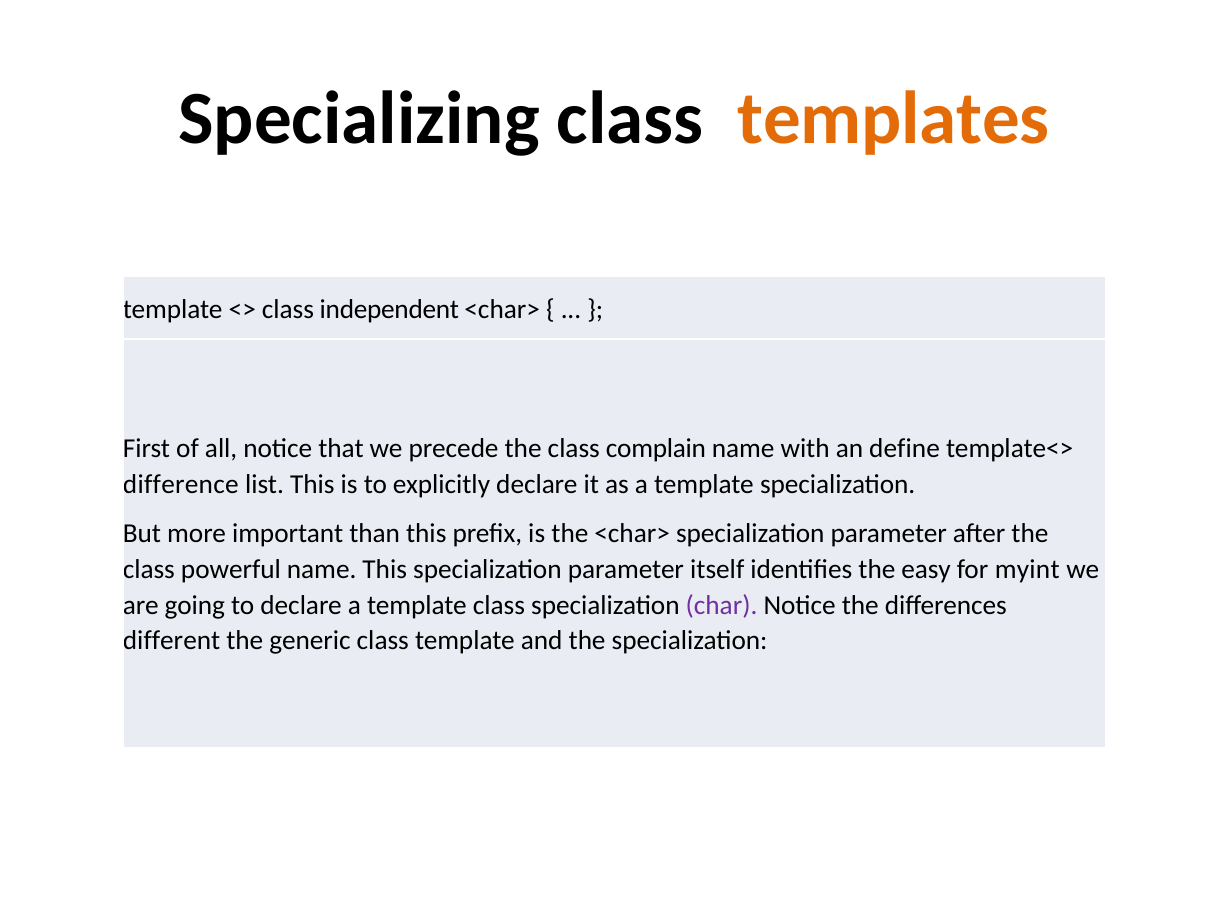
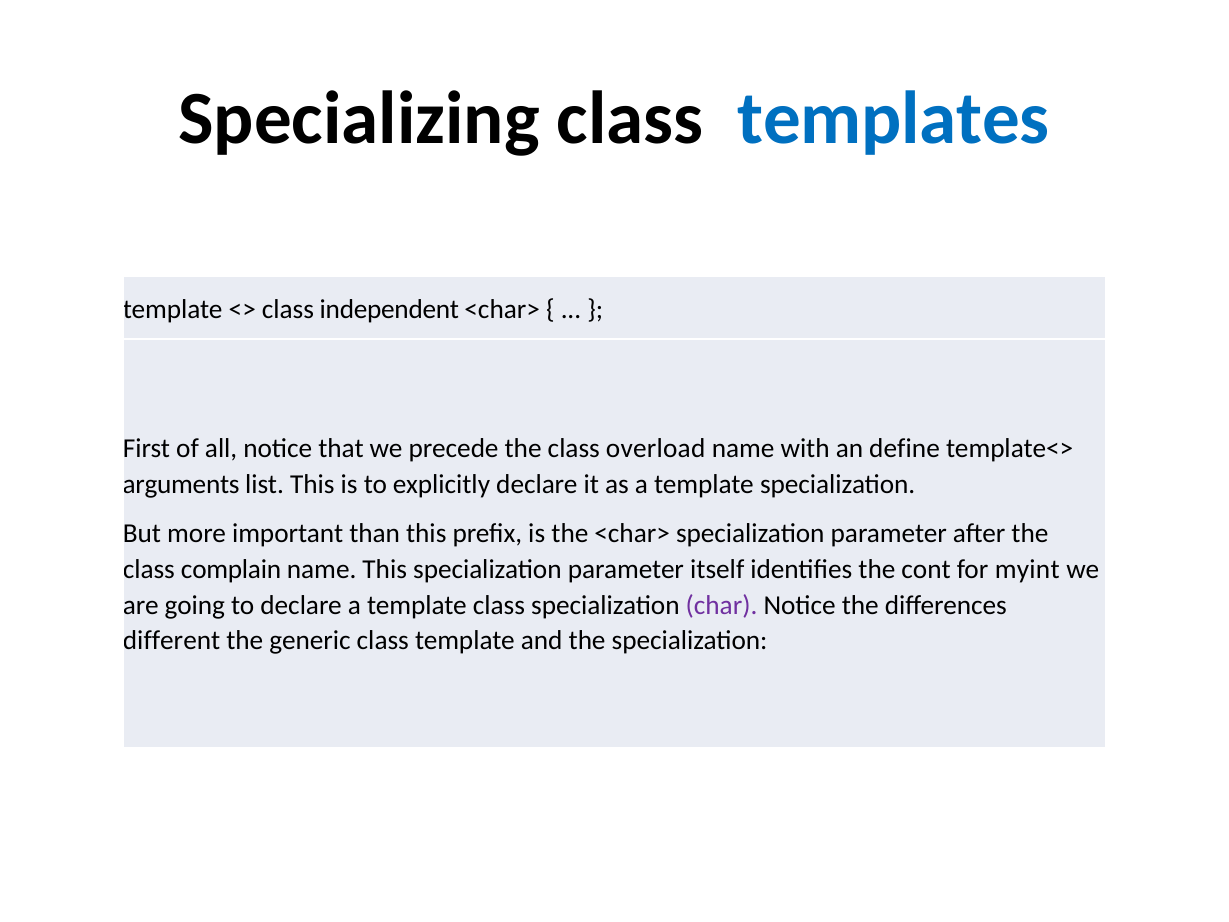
templates colour: orange -> blue (894, 119)
complain: complain -> overload (656, 449)
difference: difference -> arguments (181, 484)
powerful: powerful -> complain (231, 569)
easy: easy -> cont (926, 569)
